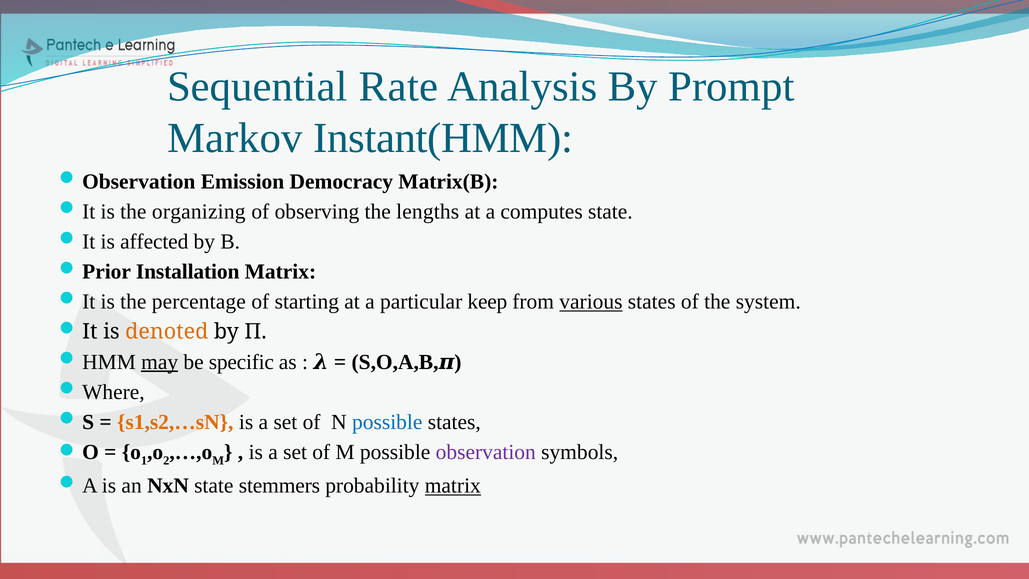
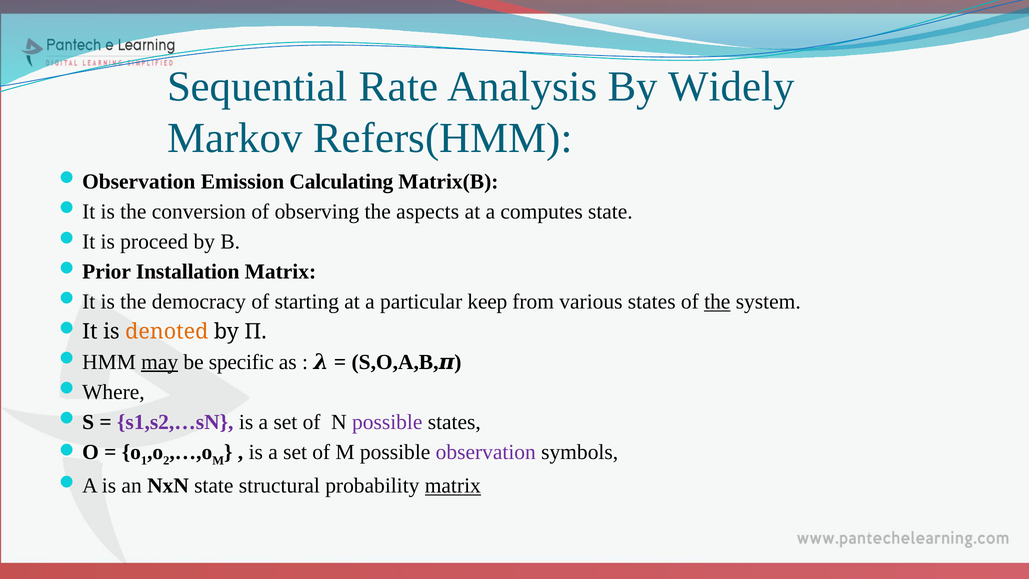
Prompt: Prompt -> Widely (731, 87)
Instant(HMM: Instant(HMM -> Refers(HMM (443, 138)
Democracy: Democracy -> Calculating (341, 182)
organizing: organizing -> conversion (199, 212)
lengths: lengths -> aspects (428, 212)
affected: affected -> proceed (154, 242)
percentage: percentage -> democracy (199, 302)
various underline: present -> none (591, 302)
the underline: none -> present (717, 302)
s1,s2,…sN colour: orange -> purple (175, 422)
possible colour: blue -> purple (387, 422)
stemmers: stemmers -> structural (279, 486)
